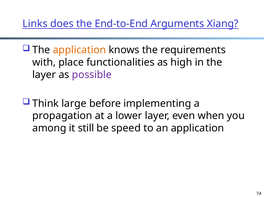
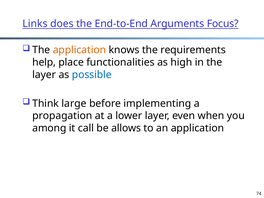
Xiang: Xiang -> Focus (223, 24)
with: with -> help (44, 62)
possible colour: purple -> blue (92, 75)
still: still -> call (86, 128)
speed: speed -> allows (126, 128)
